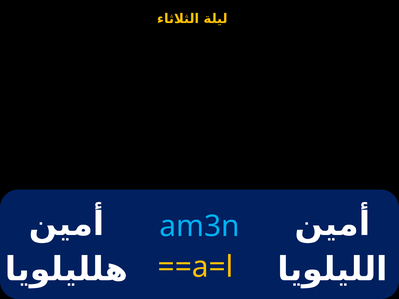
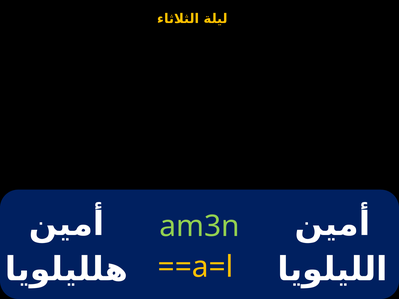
am3n colour: light blue -> light green (199, 226)
